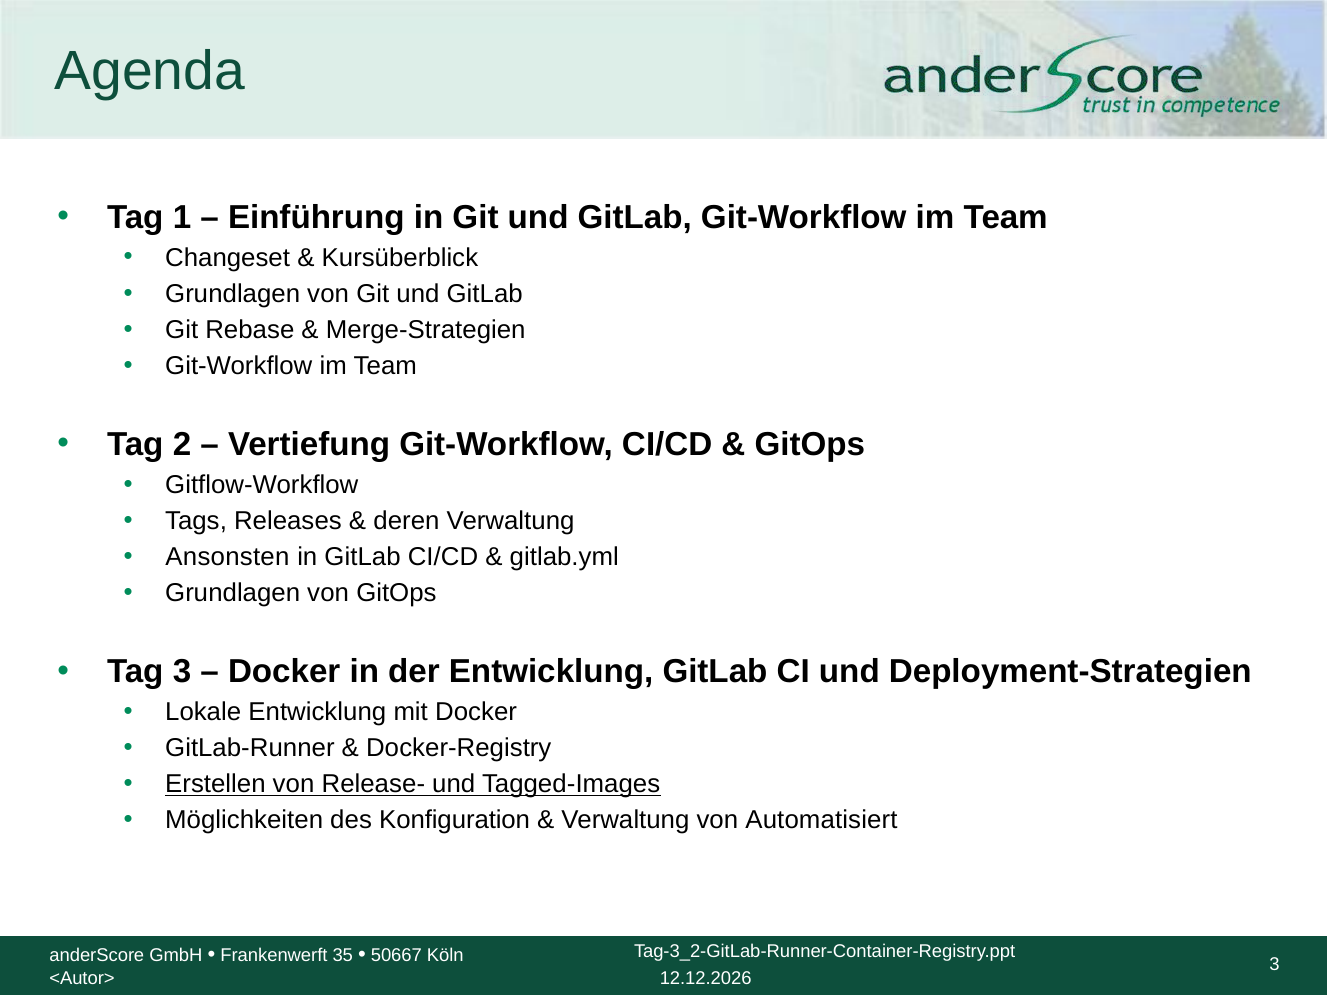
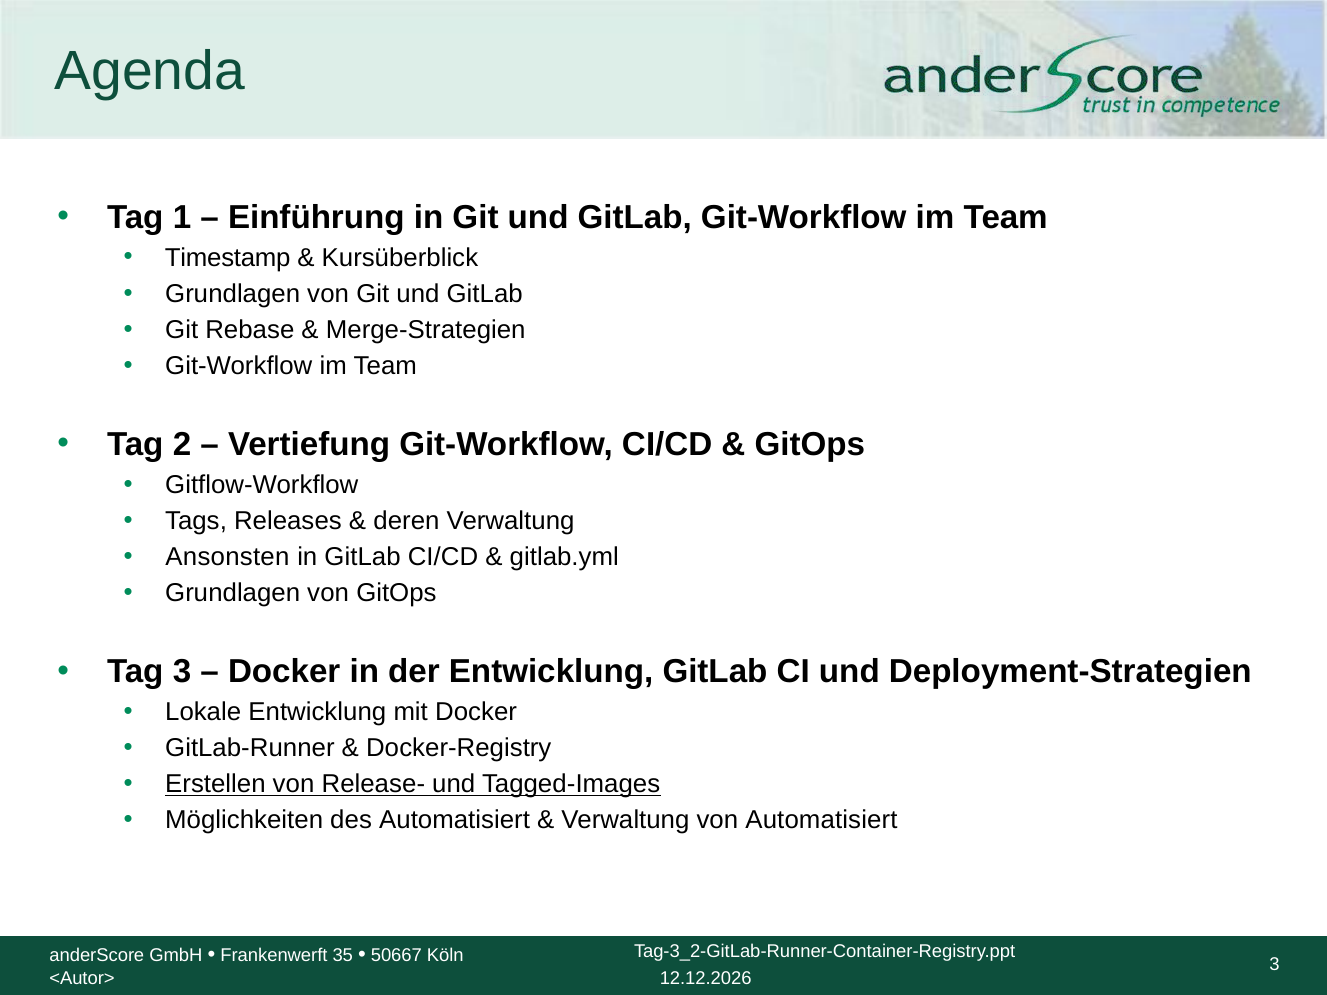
Changeset: Changeset -> Timestamp (228, 258)
des Konfiguration: Konfiguration -> Automatisiert (455, 821)
